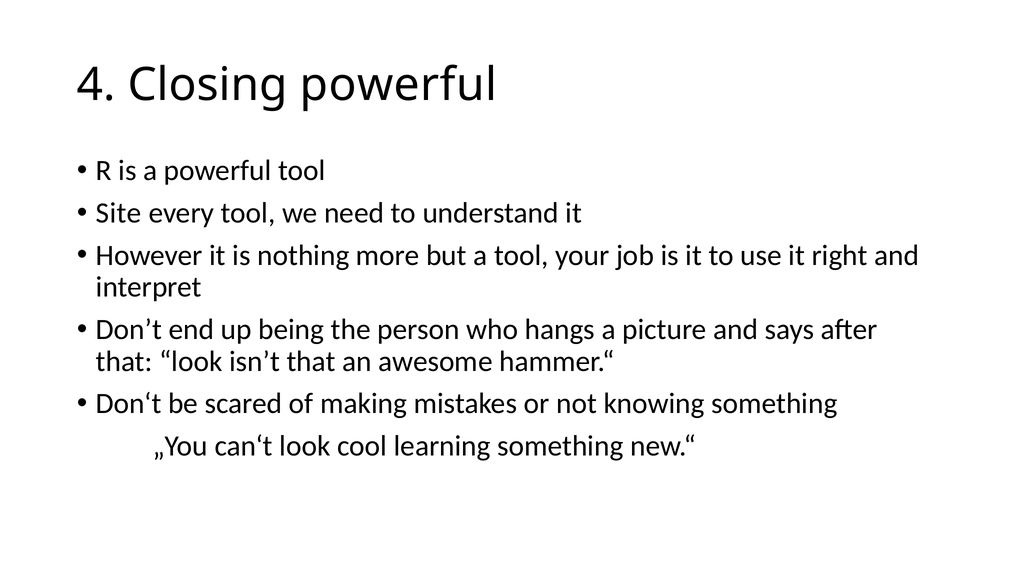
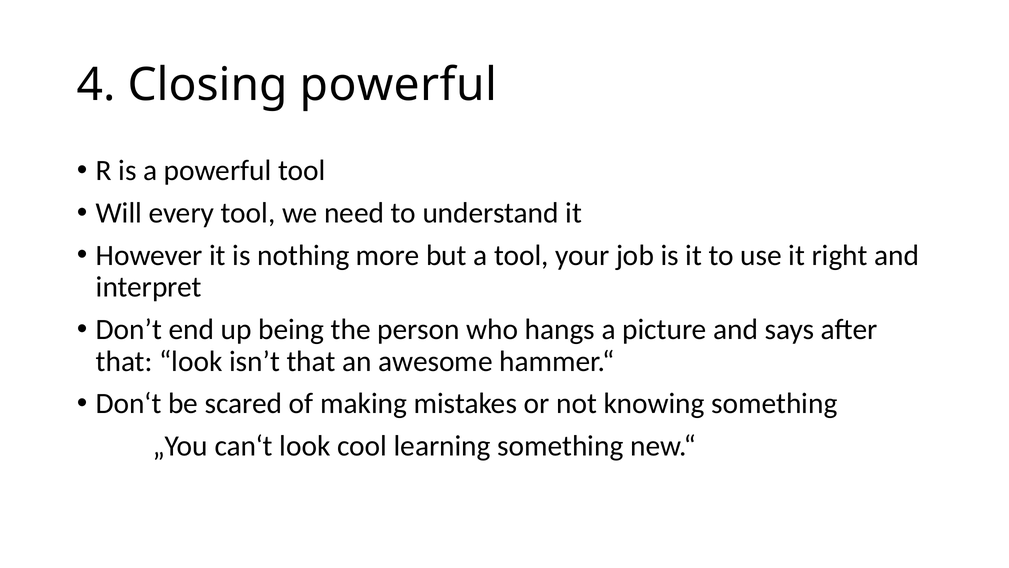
Site: Site -> Will (119, 213)
